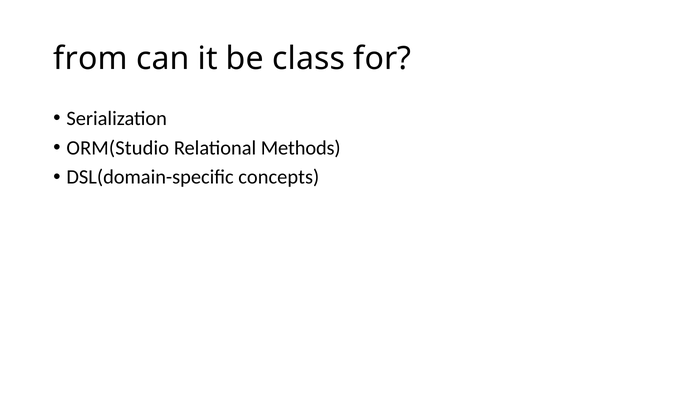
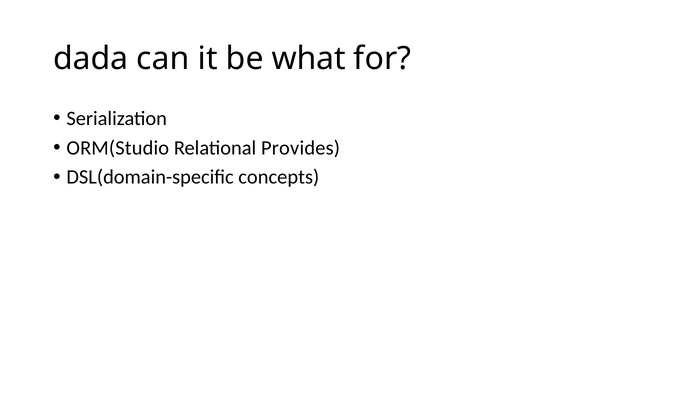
from: from -> dada (91, 59)
class: class -> what (309, 59)
Methods: Methods -> Provides (301, 148)
